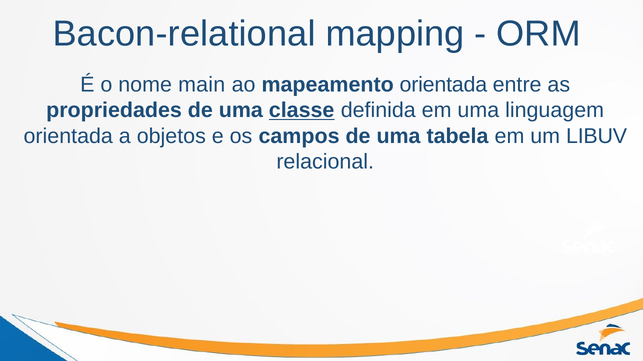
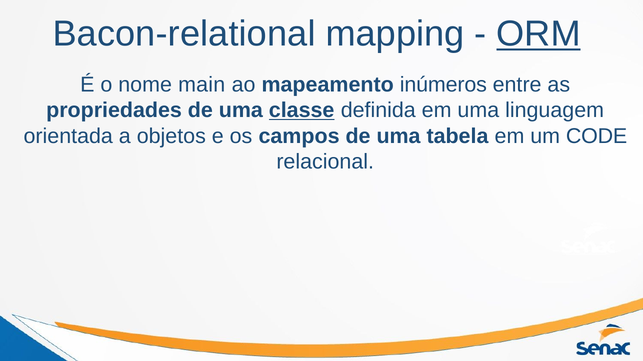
ORM underline: none -> present (539, 34)
mapeamento orientada: orientada -> inúmeros (443, 85)
LIBUV: LIBUV -> CODE (597, 136)
